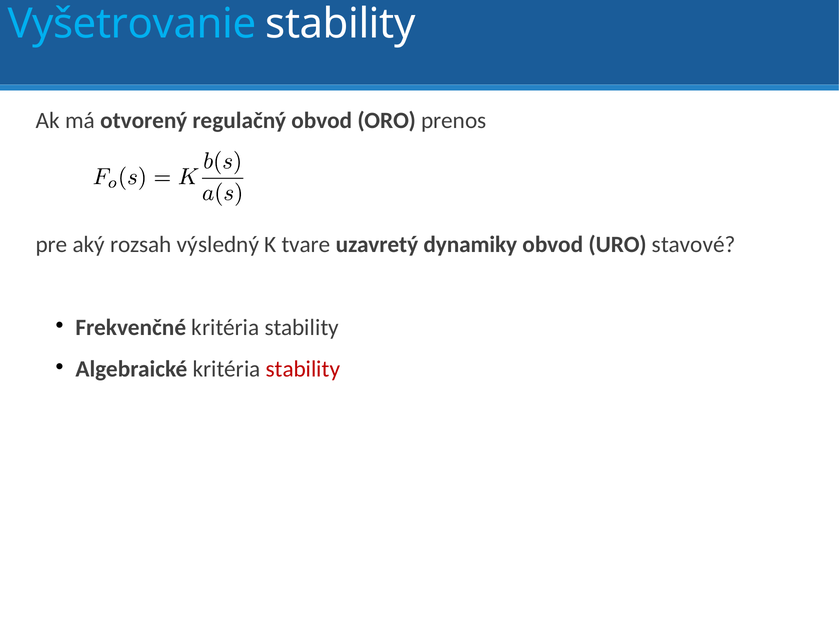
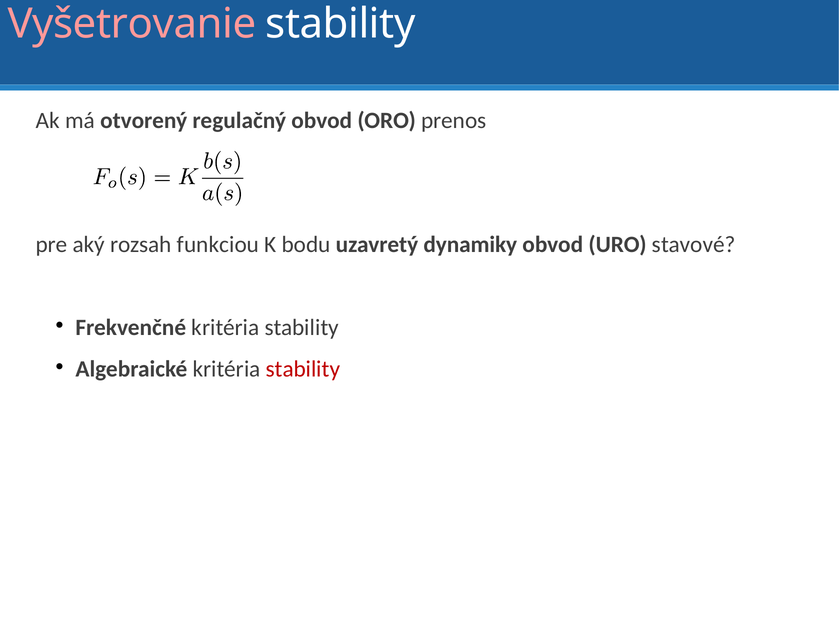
Vyšetrovanie colour: light blue -> pink (132, 24)
výsledný: výsledný -> funkciou (218, 245)
tvare: tvare -> bodu (306, 245)
